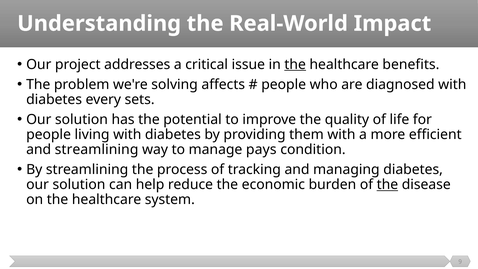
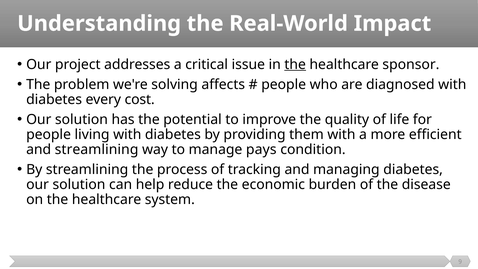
benefits: benefits -> sponsor (411, 64)
sets: sets -> cost (140, 99)
the underline: present -> none (387, 185)
